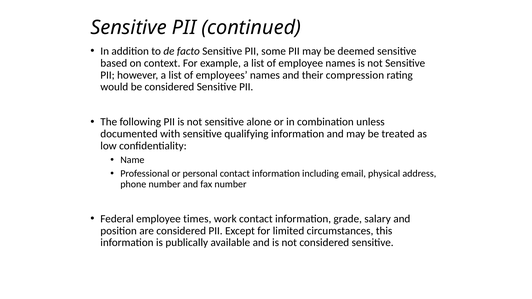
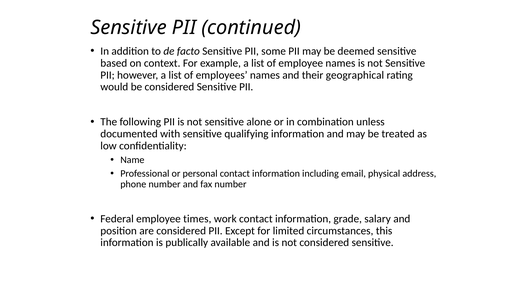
compression: compression -> geographical (355, 75)
